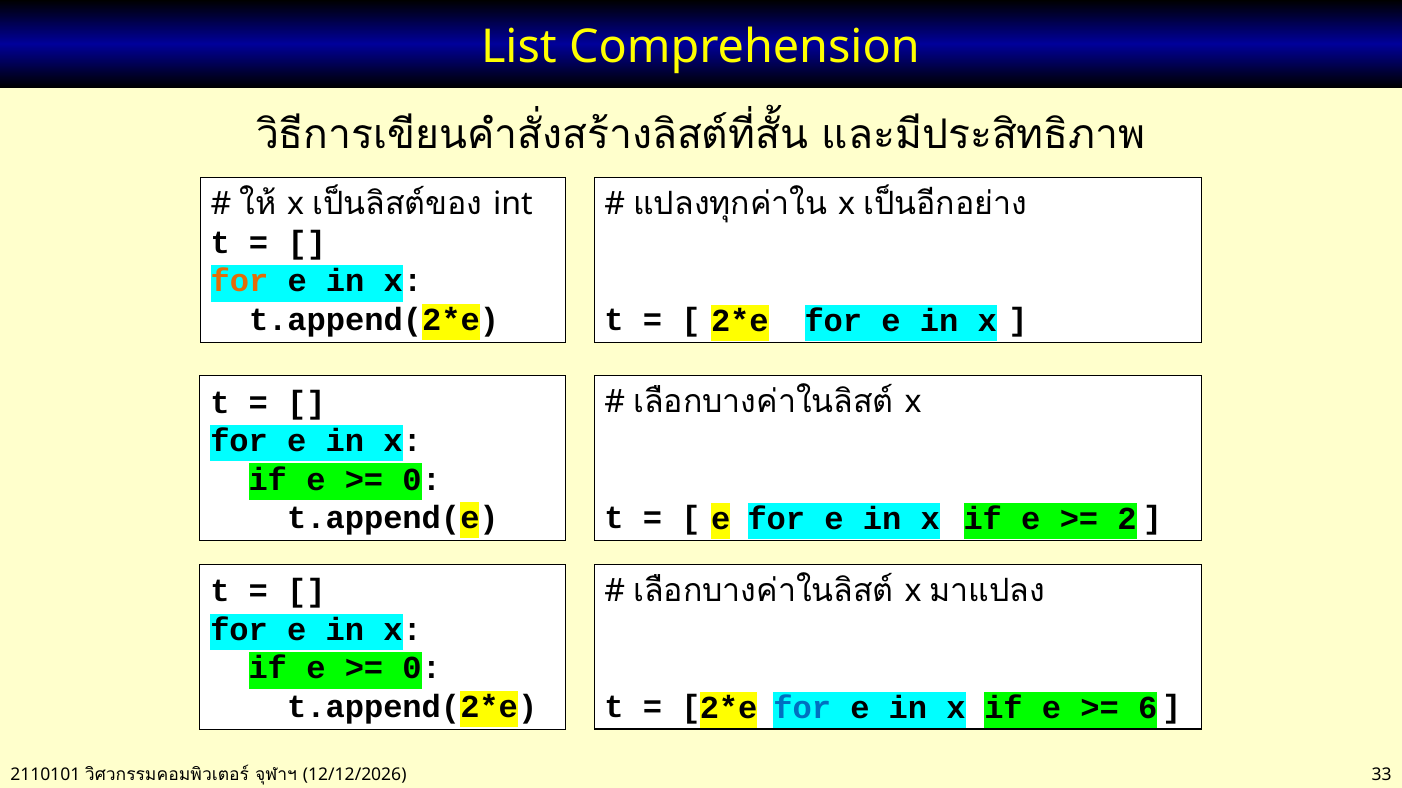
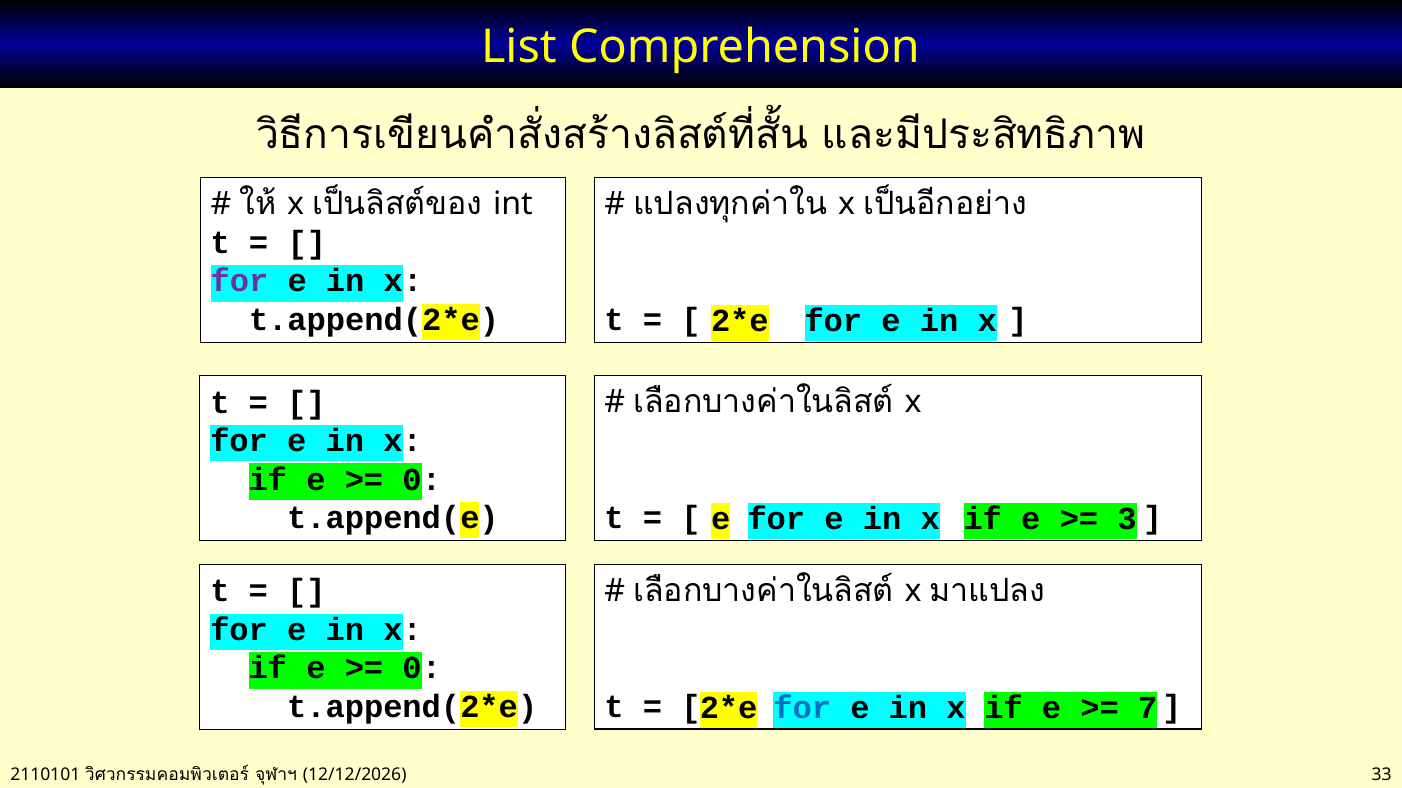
for colour: orange -> purple (239, 282)
2: 2 -> 3 (1127, 519)
6: 6 -> 7 (1148, 708)
